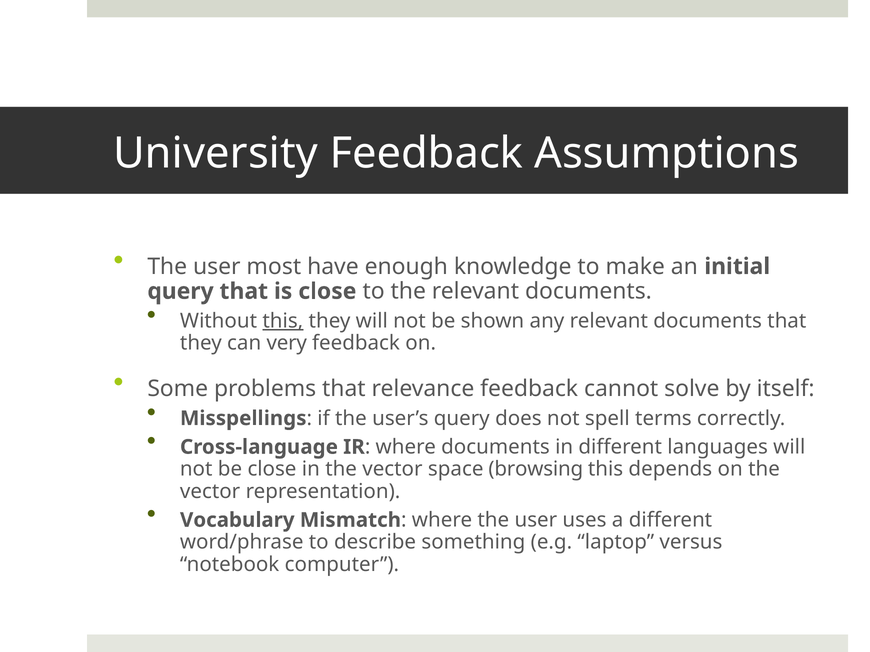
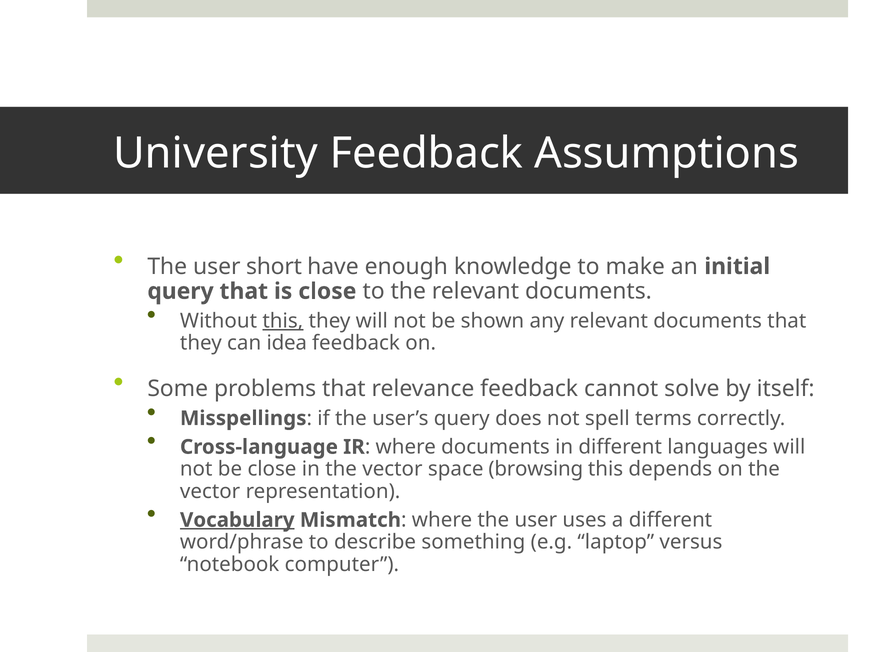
most: most -> short (274, 267)
very: very -> idea (287, 343)
Vocabulary underline: none -> present (237, 520)
